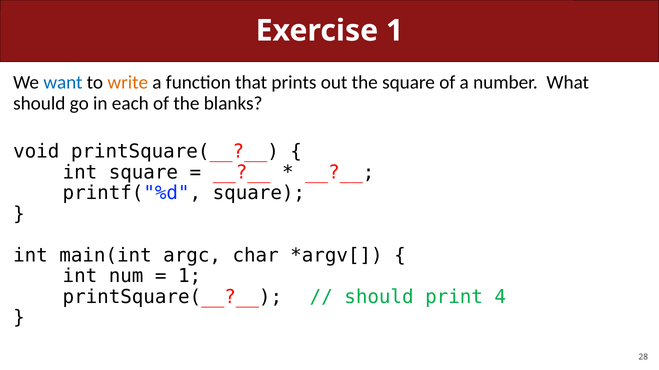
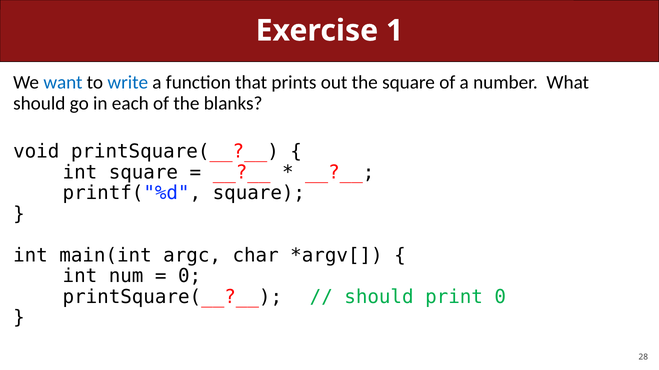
write colour: orange -> blue (128, 83)
1: 1 -> 0 (190, 276)
print 4: 4 -> 0 (500, 297)
